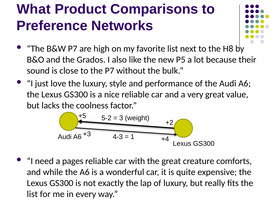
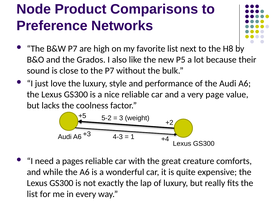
What: What -> Node (34, 9)
very great: great -> page (215, 95)
